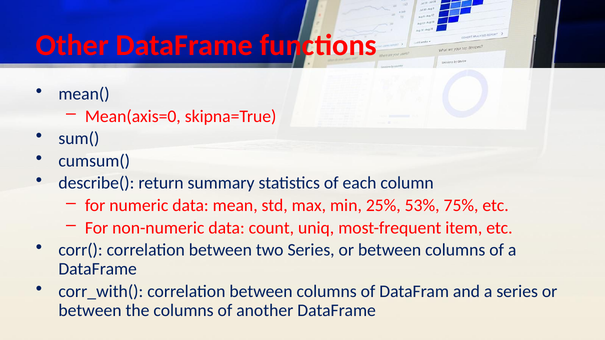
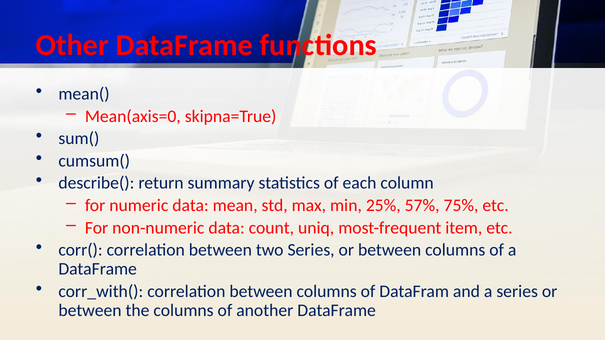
53%: 53% -> 57% (422, 206)
